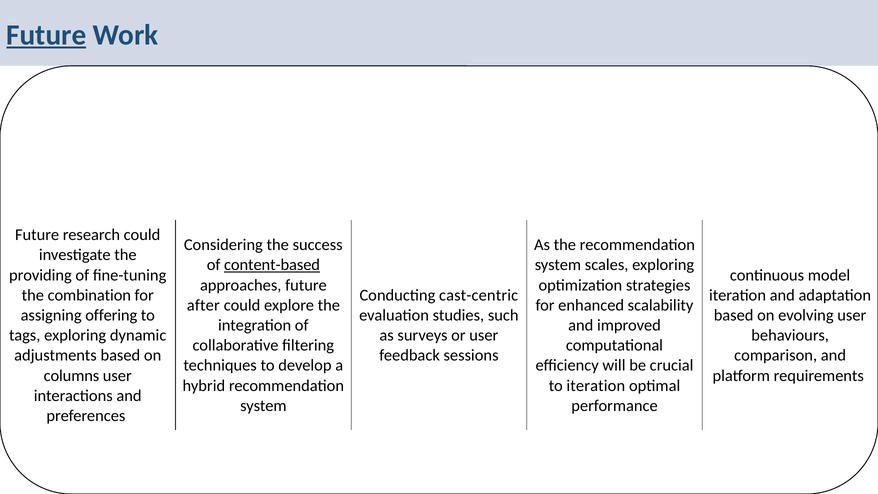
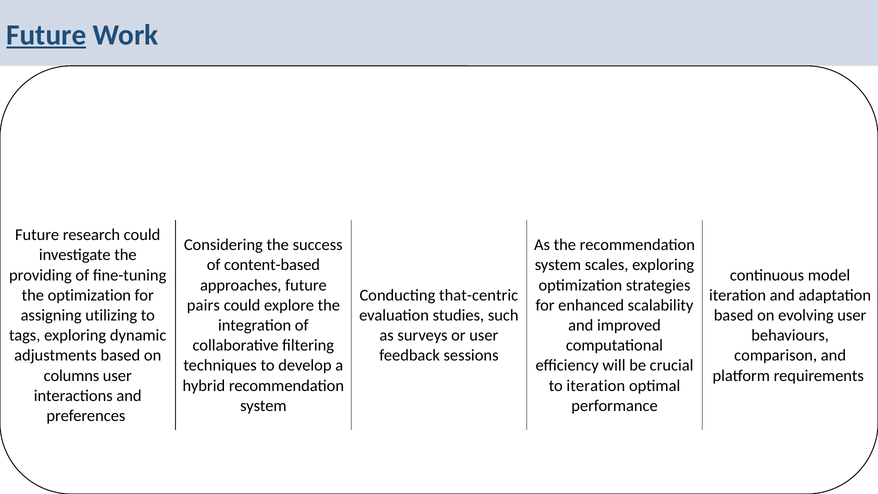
content-based underline: present -> none (272, 265)
the combination: combination -> optimization (89, 295)
cast-centric: cast-centric -> that-centric (479, 295)
after: after -> pairs (203, 305)
offering: offering -> utilizing (111, 315)
